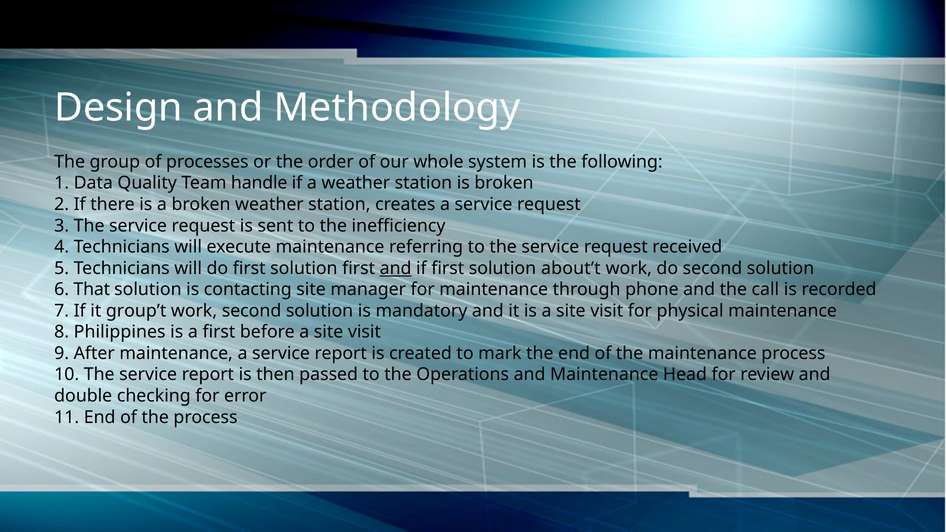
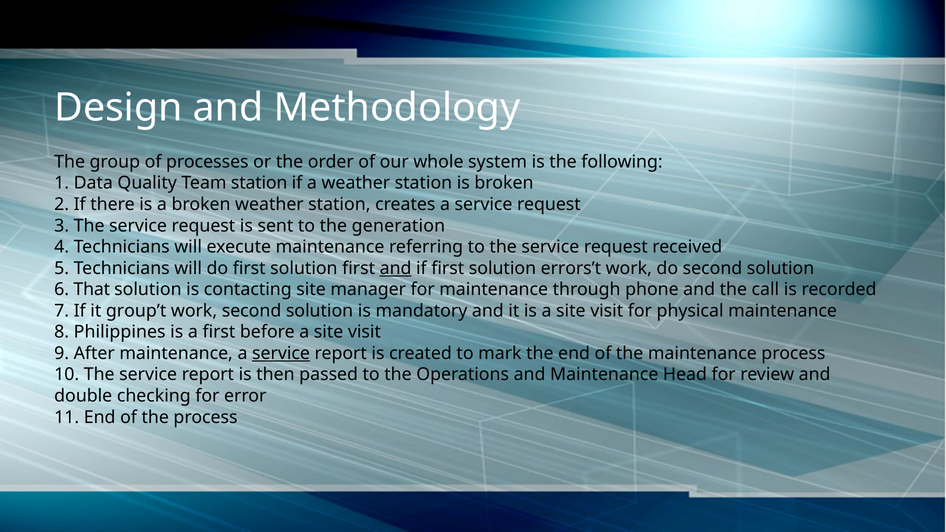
Team handle: handle -> station (259, 183)
inefficiency: inefficiency -> generation (398, 226)
about’t: about’t -> errors’t (571, 268)
service underline: none -> present (281, 353)
